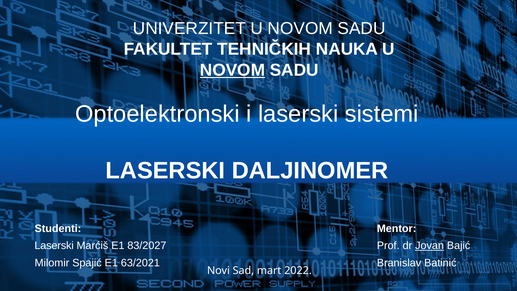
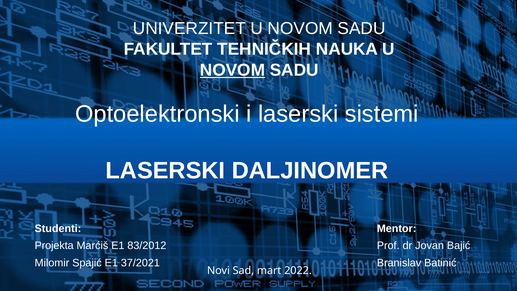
Laserski: Laserski -> Projekta (54, 246)
83/2027: 83/2027 -> 83/2012 (147, 246)
Jovan underline: present -> none (430, 246)
63/2021: 63/2021 -> 37/2021 (140, 263)
